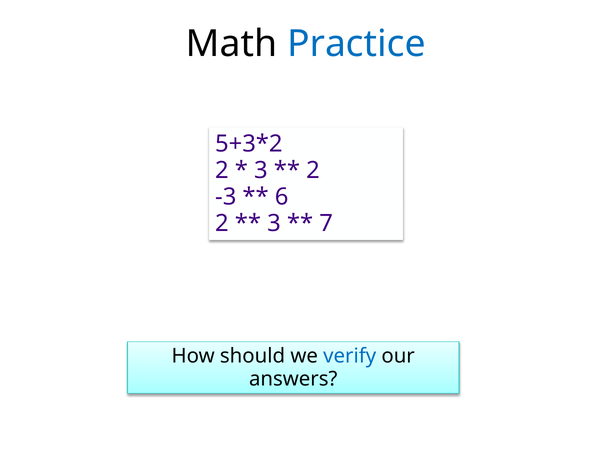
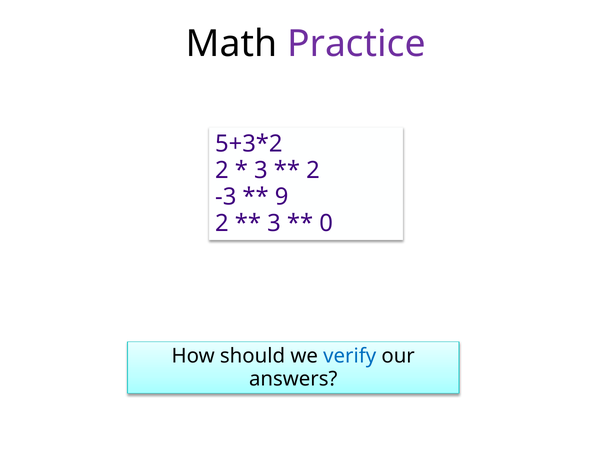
Practice colour: blue -> purple (356, 44)
6: 6 -> 9 (282, 197)
7: 7 -> 0 (326, 224)
